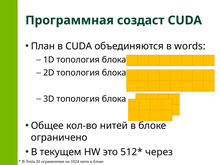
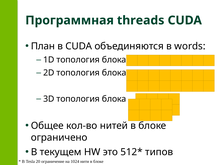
создаст: создаст -> threads (141, 20)
через: через -> типов (159, 152)
